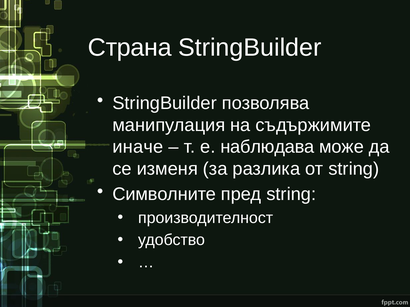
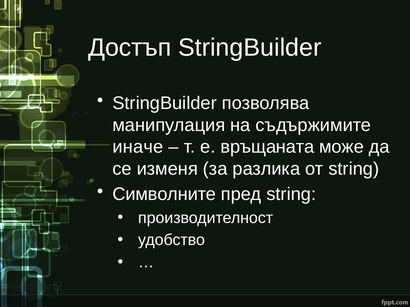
Страна: Страна -> Достъп (130, 48)
наблюдава: наблюдава -> връщаната (267, 147)
